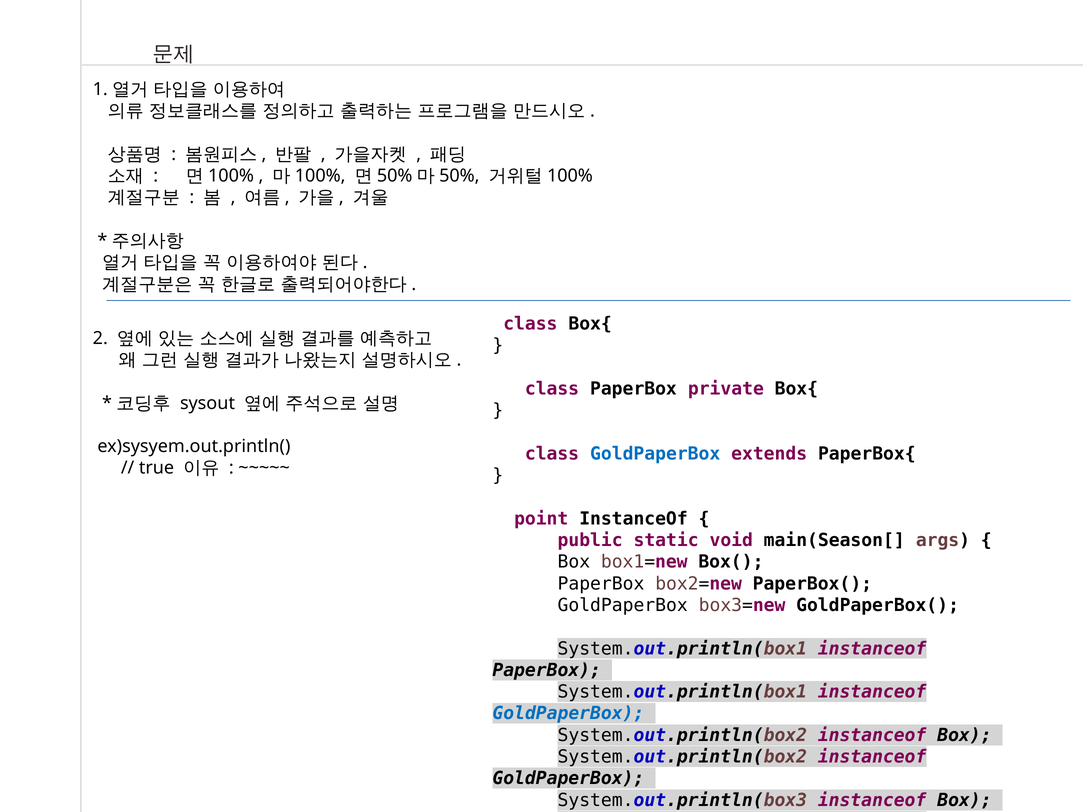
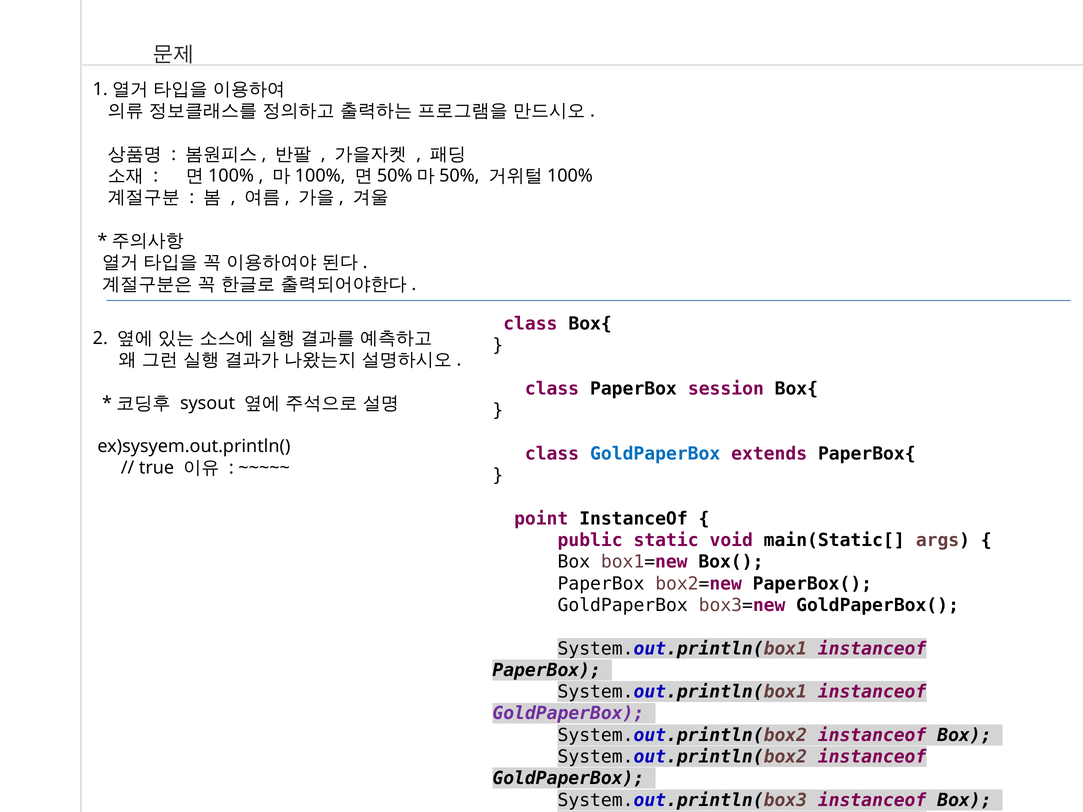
private: private -> session (726, 389)
main(Season[: main(Season[ -> main(Static[ (834, 540)
GoldPaperBox colour: blue -> purple (568, 714)
